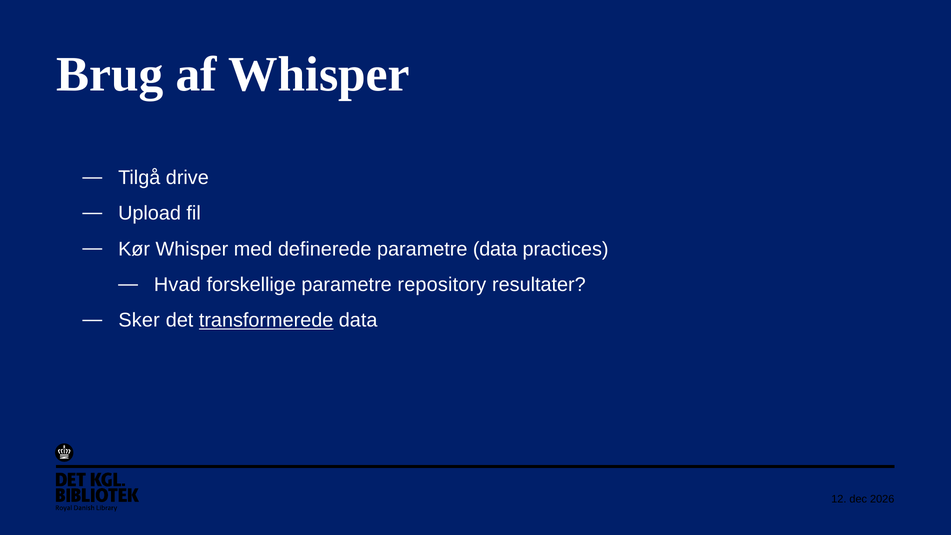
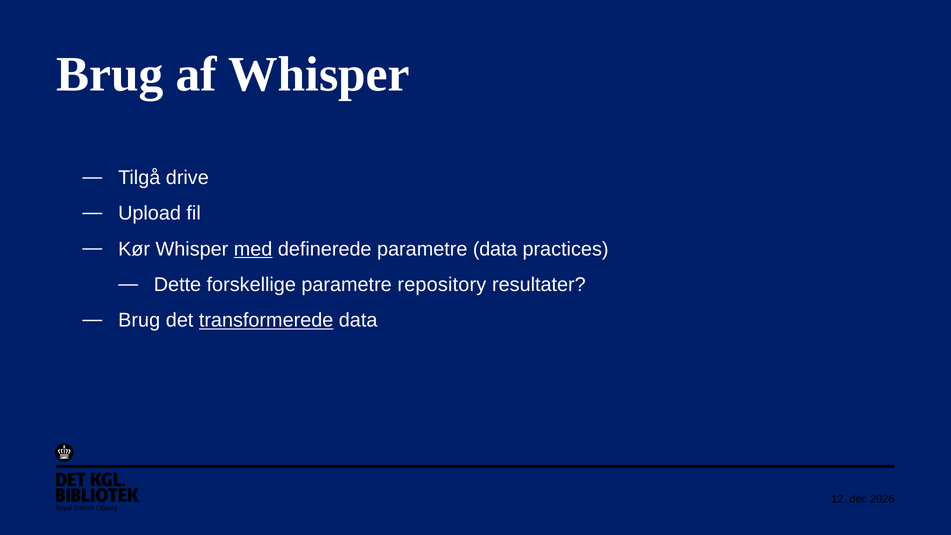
med underline: none -> present (253, 249)
Hvad: Hvad -> Dette (177, 285)
Sker: Sker -> Brug (139, 320)
